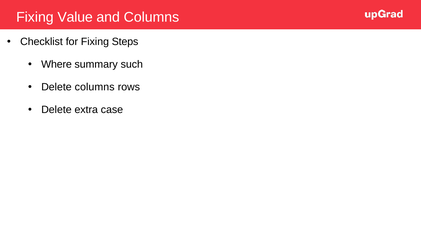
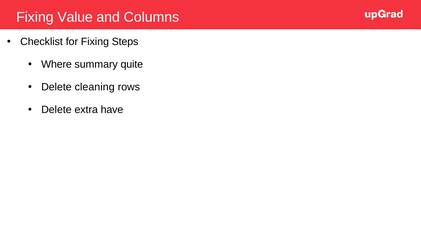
such: such -> quite (132, 64)
Delete columns: columns -> cleaning (95, 87)
case: case -> have (112, 110)
